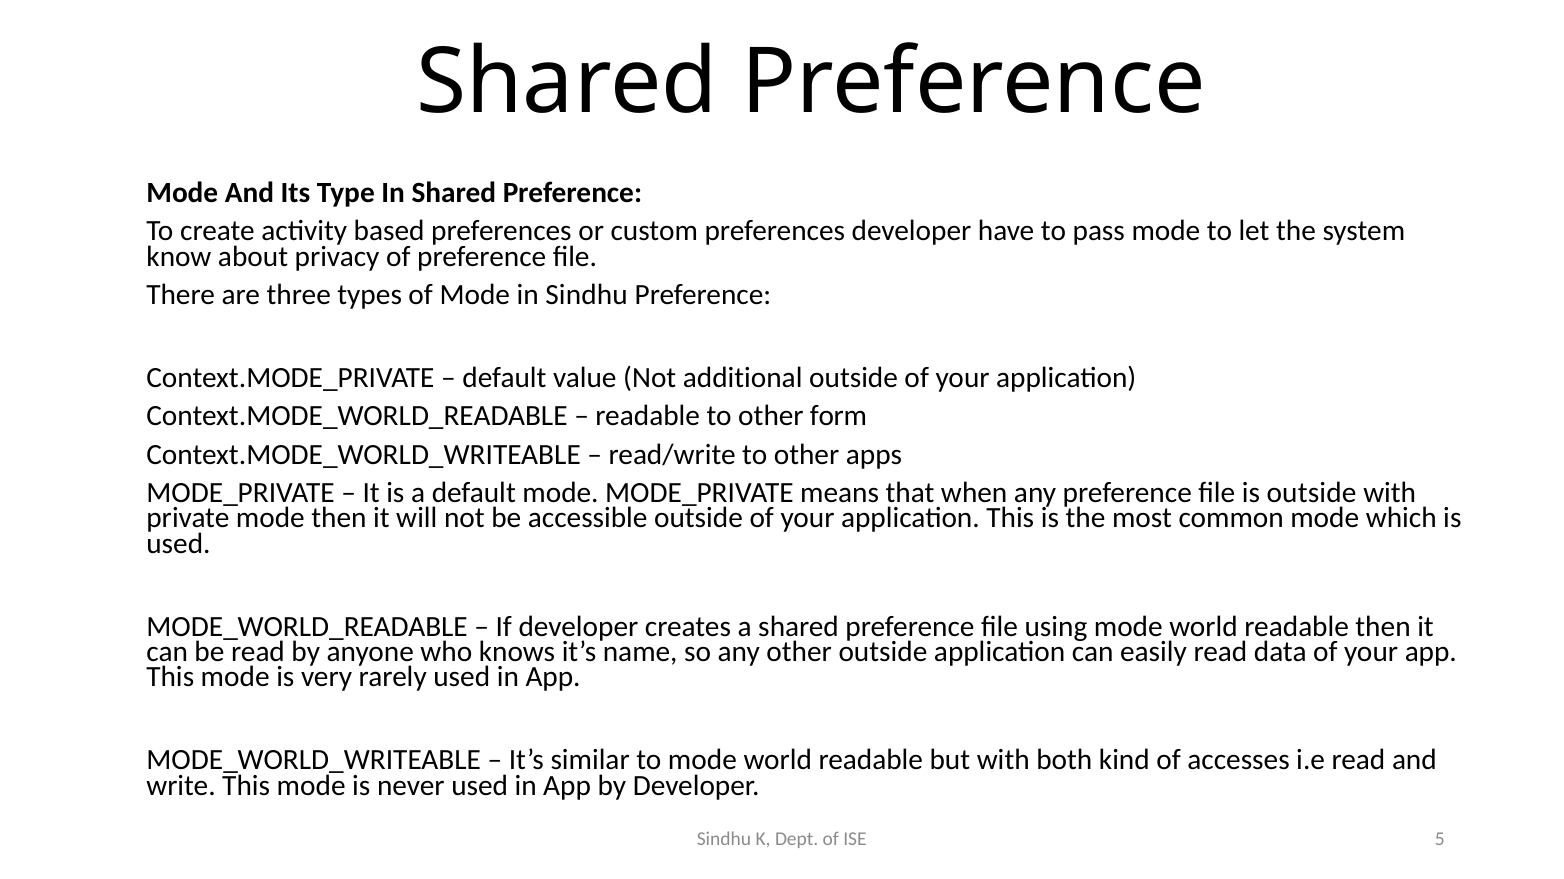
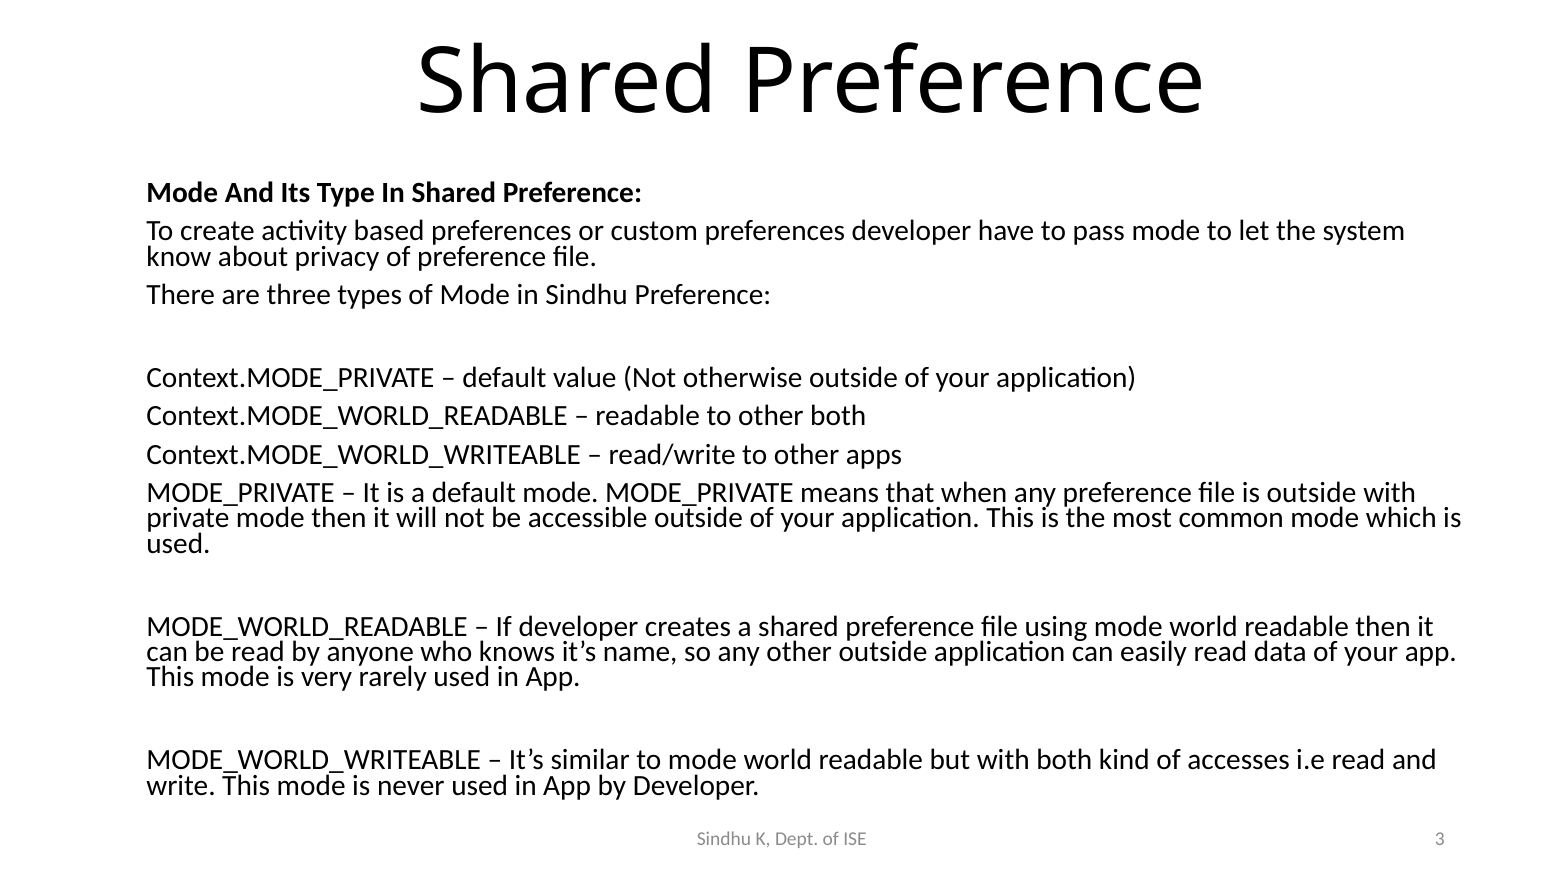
additional: additional -> otherwise (743, 378)
other form: form -> both (838, 417)
5: 5 -> 3 (1440, 840)
